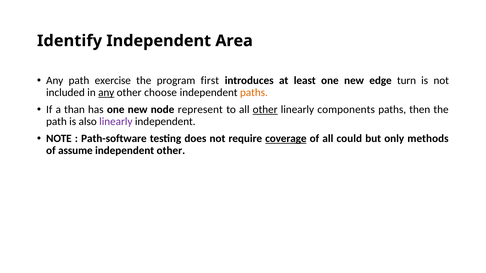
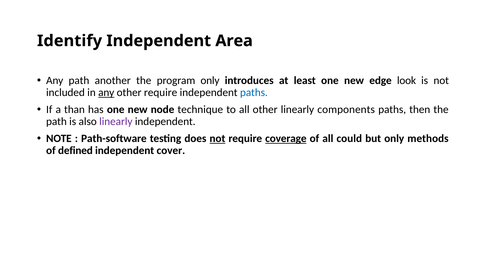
exercise: exercise -> another (113, 81)
program first: first -> only (210, 81)
turn: turn -> look (407, 81)
other choose: choose -> require (161, 93)
paths colour: orange -> blue (254, 93)
represent: represent -> technique (200, 110)
other underline: present -> none (265, 110)
not underline: none -> present (217, 139)
assume: assume -> defined (75, 151)
independent other: other -> cover (171, 151)
